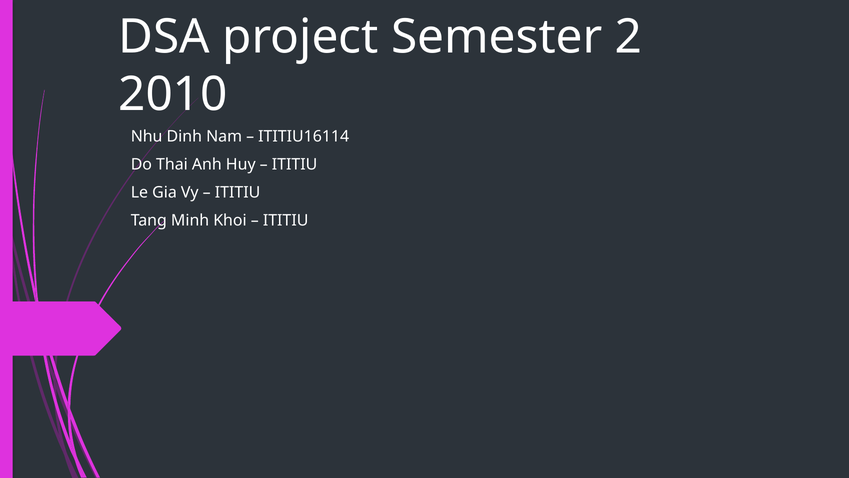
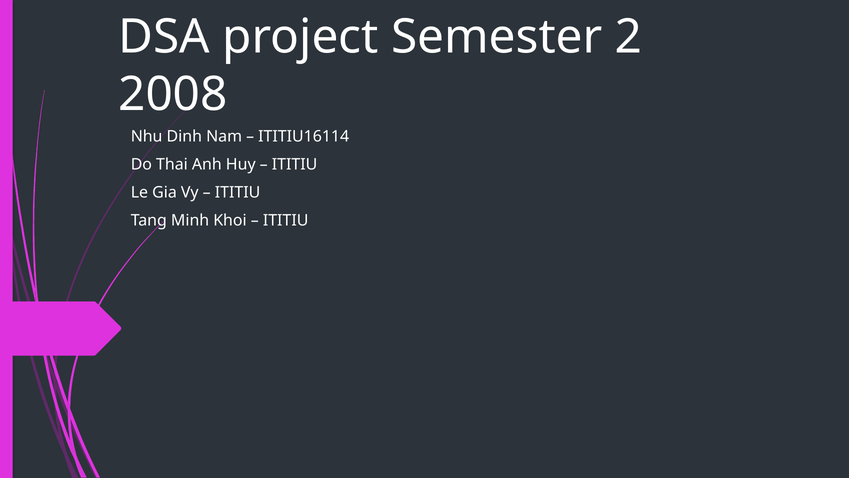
2010: 2010 -> 2008 (173, 94)
